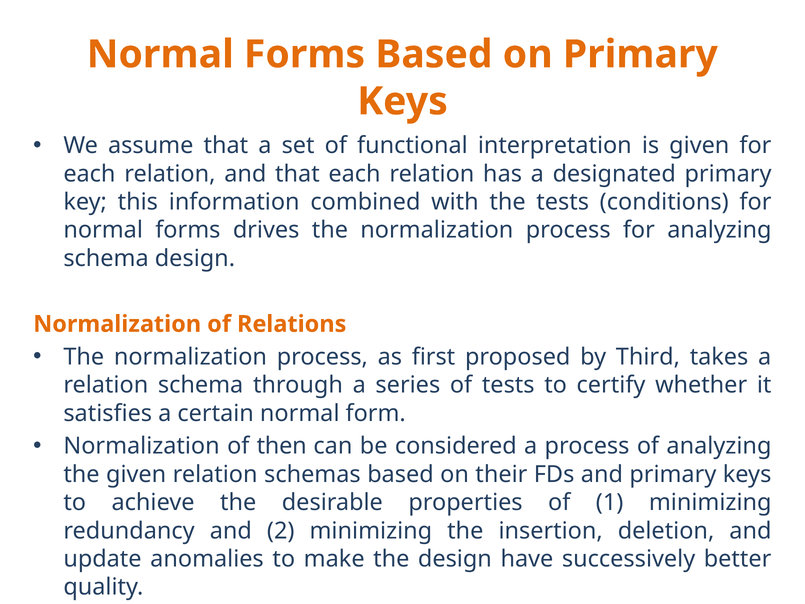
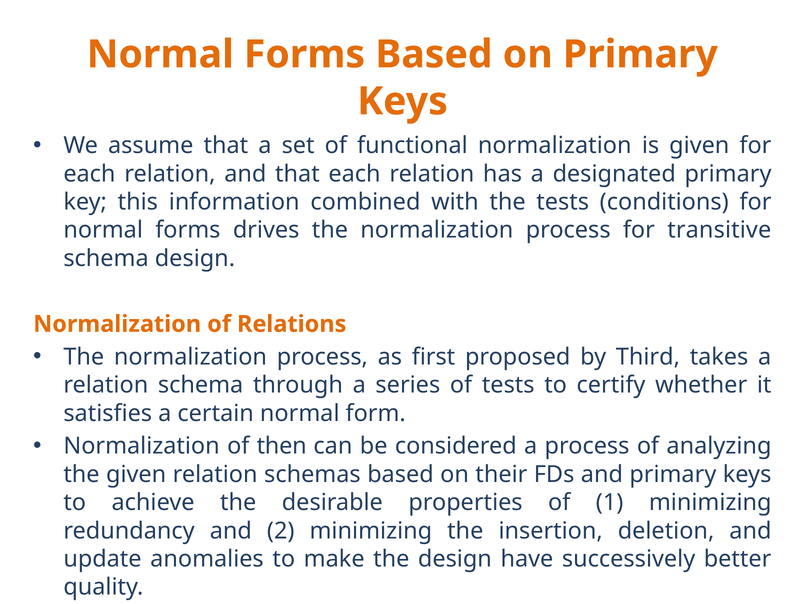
functional interpretation: interpretation -> normalization (555, 146)
for analyzing: analyzing -> transitive (719, 230)
